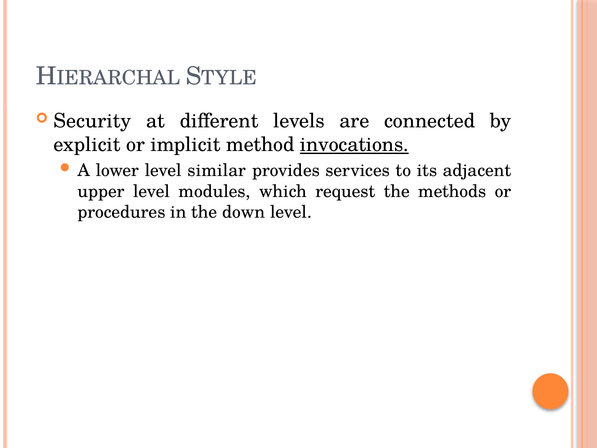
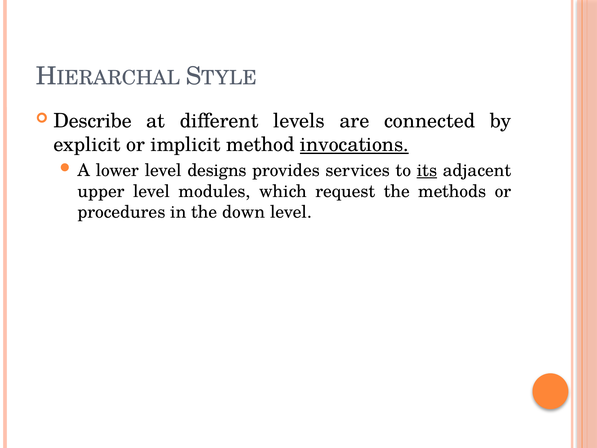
Security: Security -> Describe (93, 121)
similar: similar -> designs (217, 170)
its underline: none -> present (427, 170)
